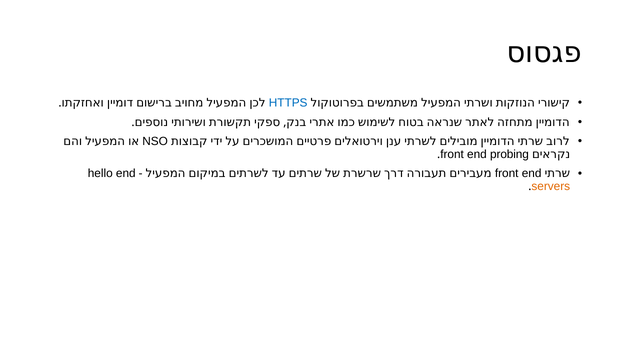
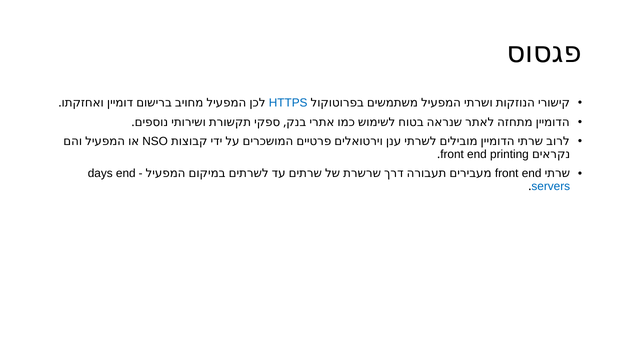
probing: probing -> printing (509, 154)
hello: hello -> days (100, 174)
servers colour: orange -> blue (551, 187)
